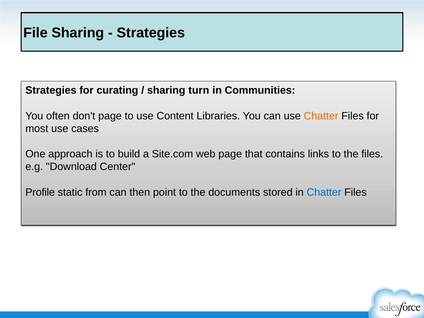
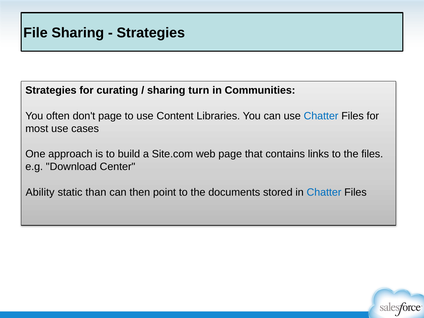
Chatter colour: orange -> blue (321, 116)
Profile: Profile -> Ability (40, 192)
from: from -> than (96, 192)
